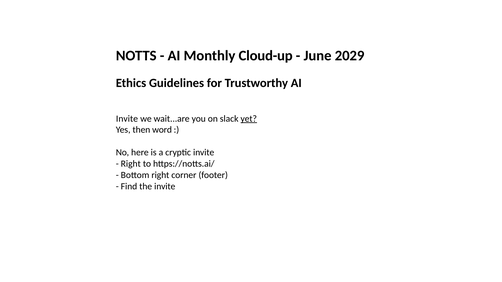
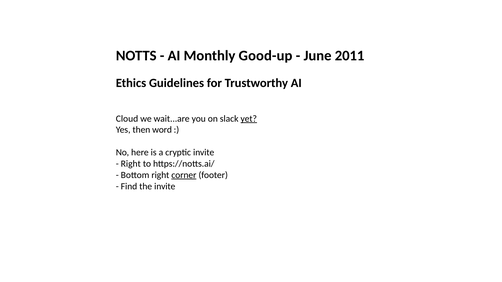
Cloud-up: Cloud-up -> Good-up (266, 56)
2029: 2029 -> 2011 (350, 56)
Invite: Invite -> Cloud (127, 119)
corner underline: none -> present (184, 175)
